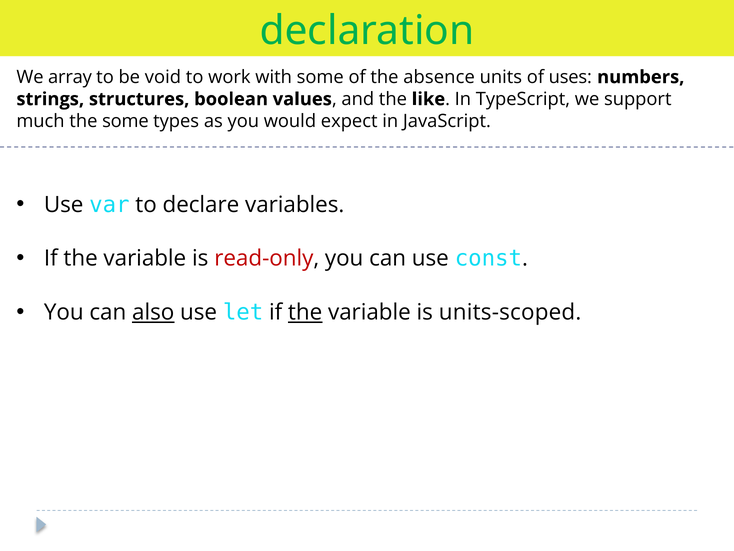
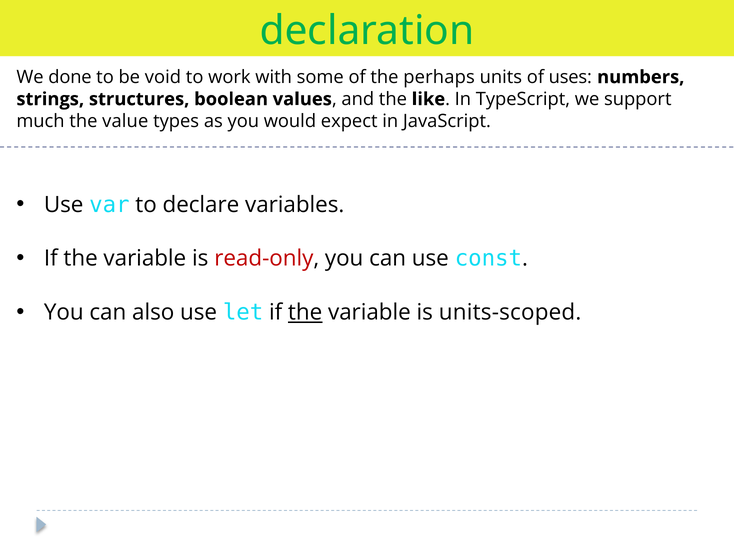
array: array -> done (70, 77)
absence: absence -> perhaps (439, 77)
the some: some -> value (125, 121)
also underline: present -> none (153, 312)
